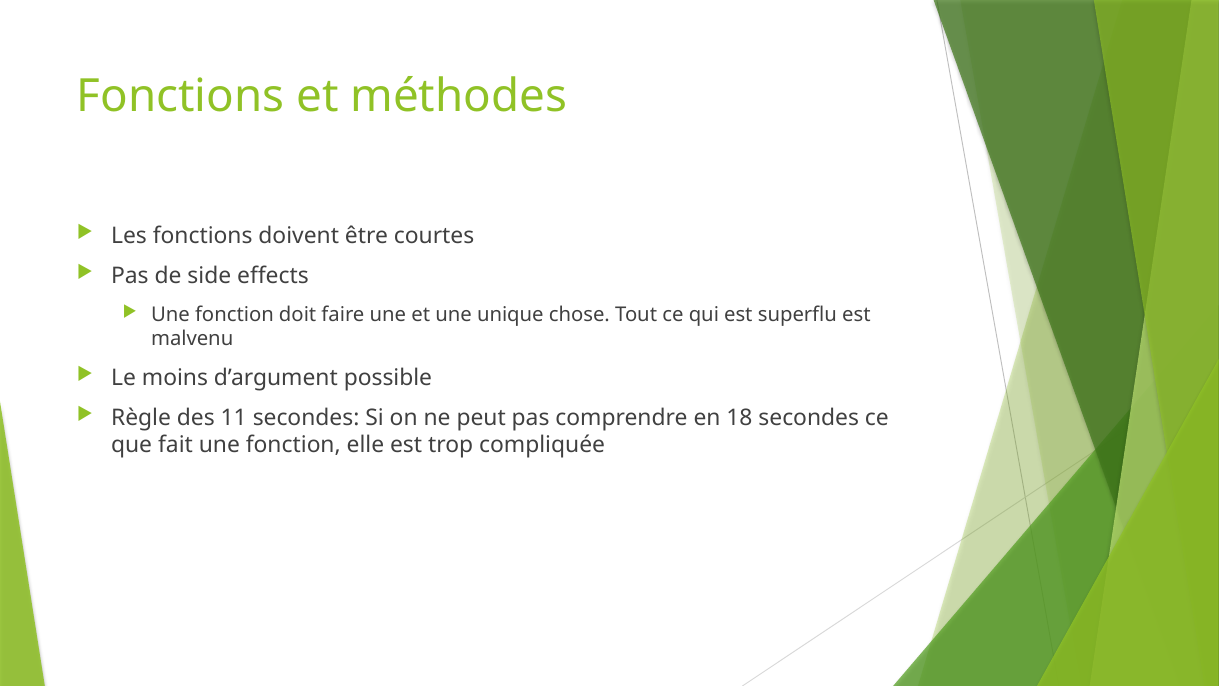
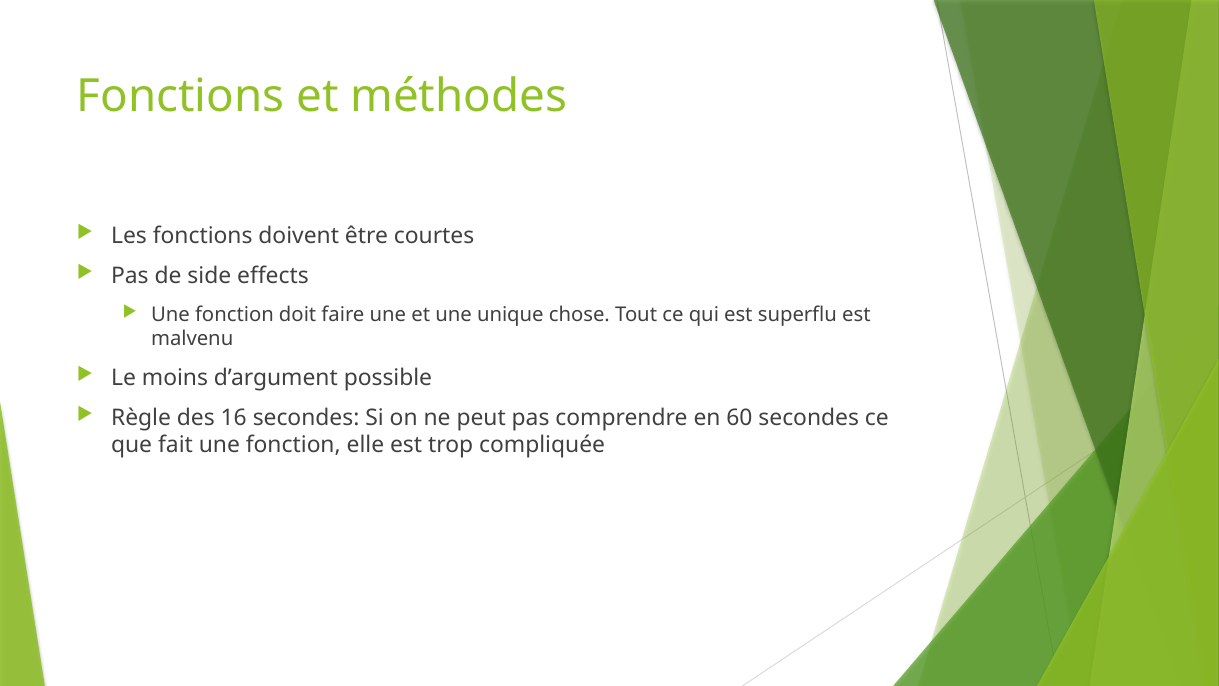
11: 11 -> 16 (234, 418)
18: 18 -> 60 (739, 418)
